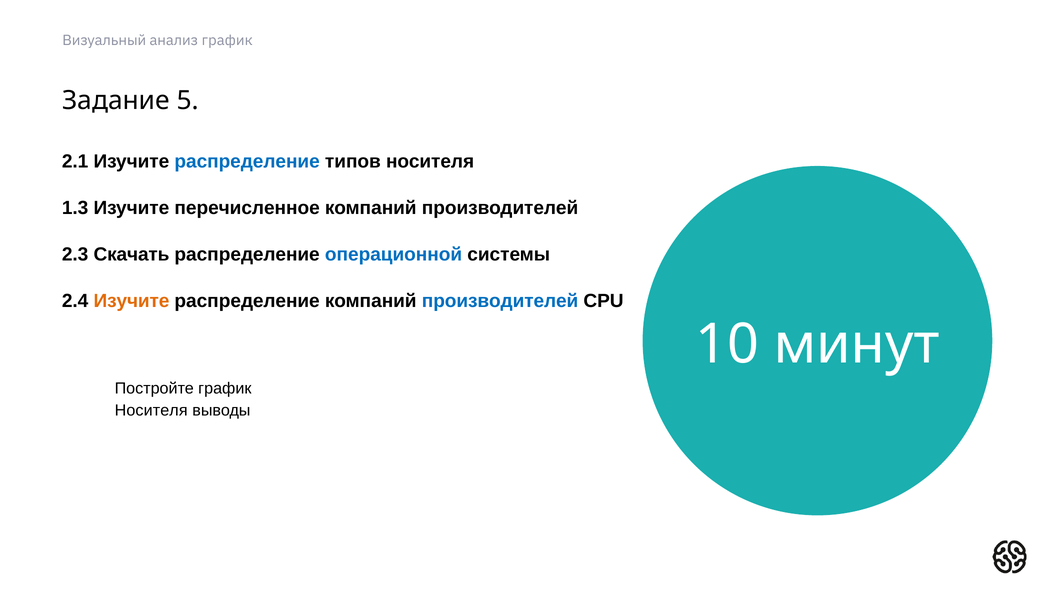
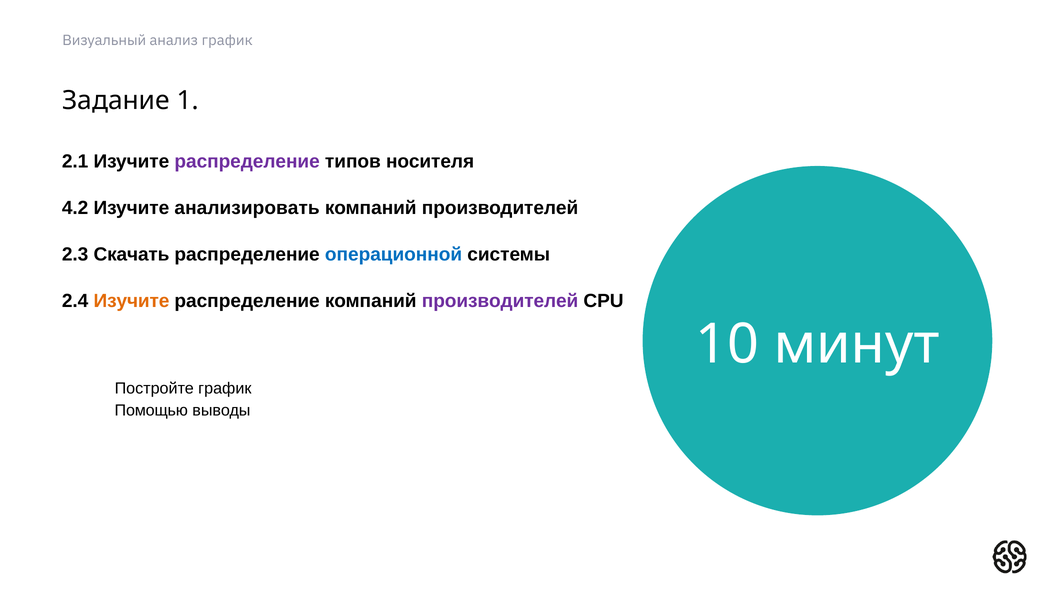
5: 5 -> 1 (188, 101)
распределение colour: blue -> purple (247, 161)
1.3: 1.3 -> 4.2 (75, 208)
перечисленное: перечисленное -> анализировать (247, 208)
производителей colour: blue -> purple (500, 301)
Носителя: Носителя -> Помощью (151, 411)
